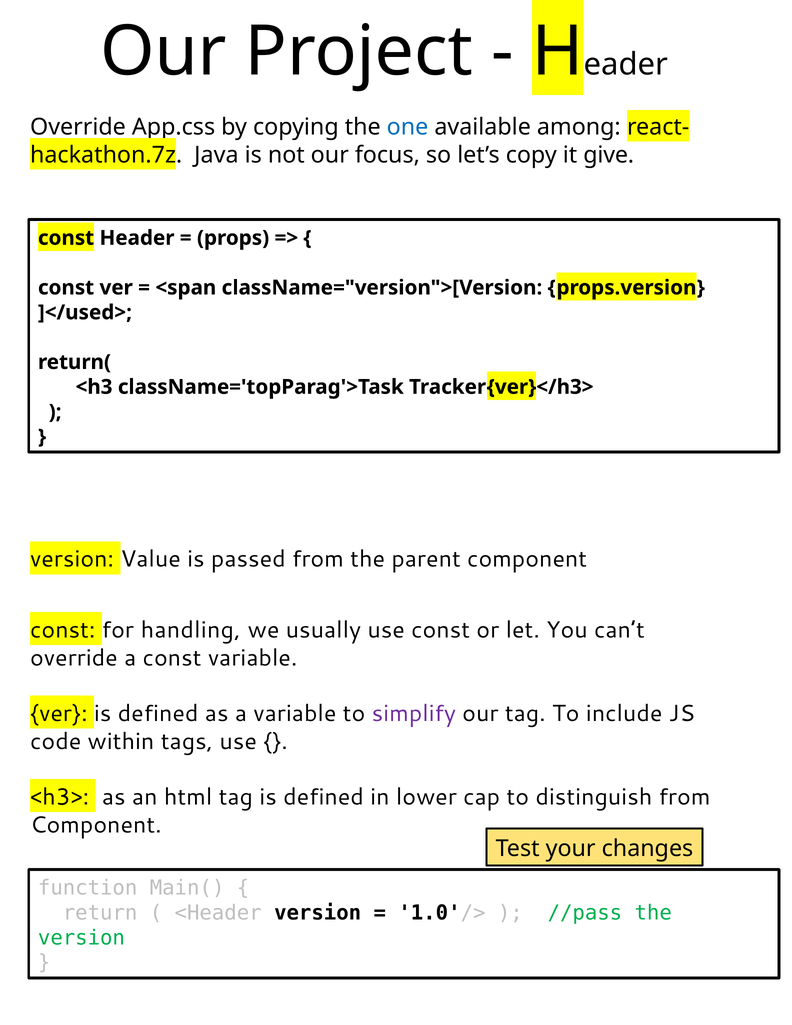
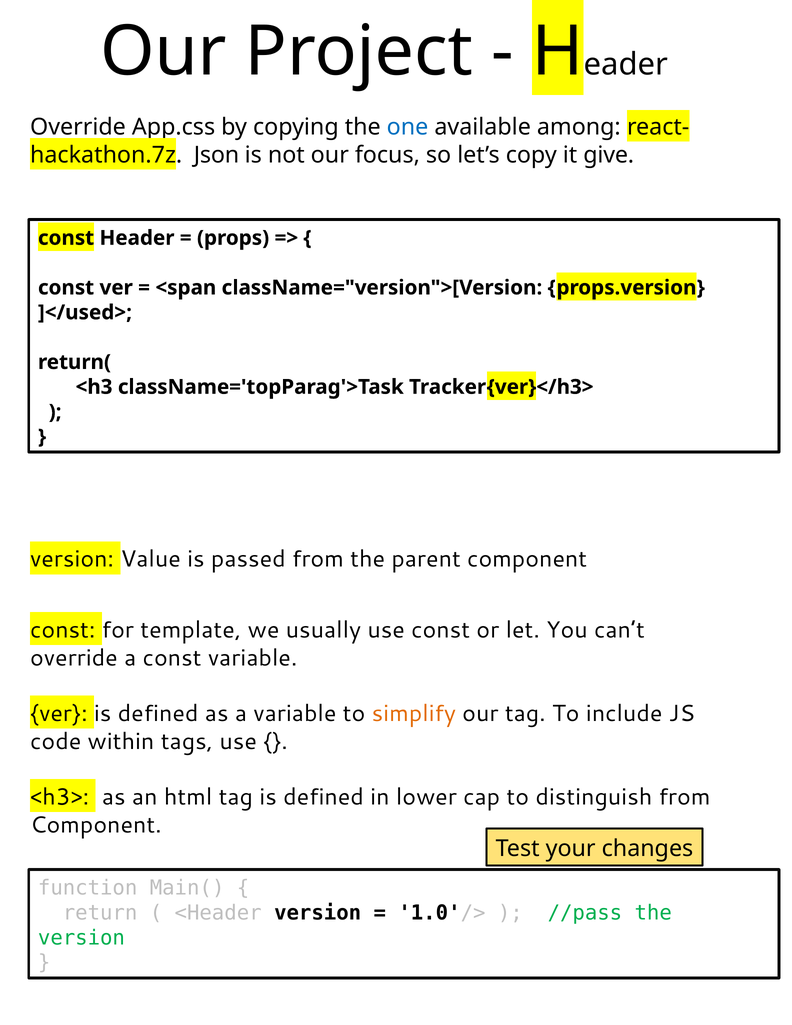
Java: Java -> Json (217, 155)
handling: handling -> template (191, 630)
simplify colour: purple -> orange (414, 713)
